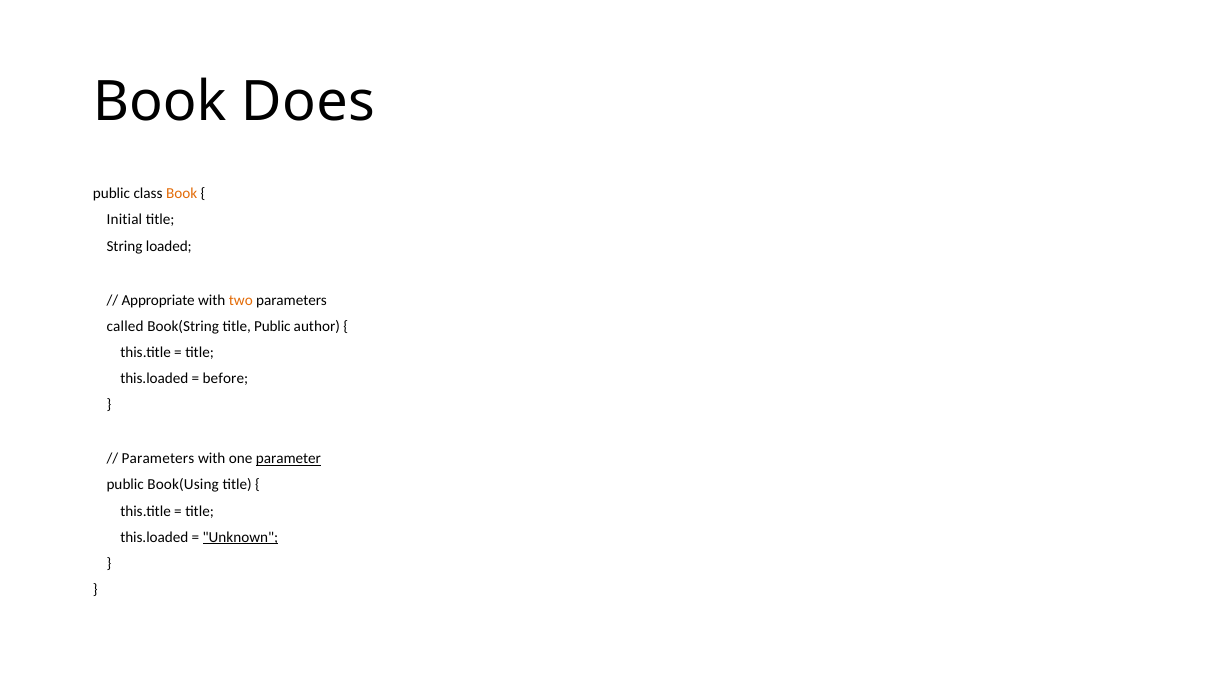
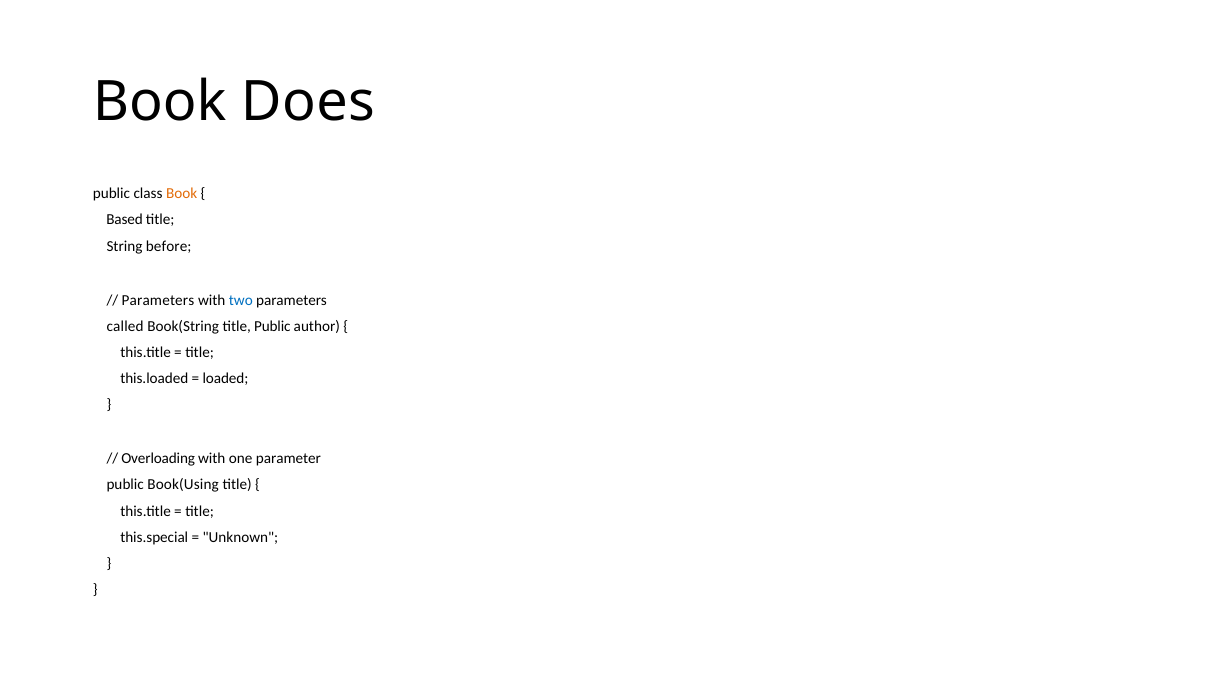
Initial: Initial -> Based (125, 220)
loaded: loaded -> before (169, 246)
Appropriate: Appropriate -> Parameters (158, 300)
two colour: orange -> blue (241, 300)
before: before -> loaded (225, 379)
Parameters: Parameters -> Overloading (158, 459)
parameter underline: present -> none (288, 459)
this.loaded: this.loaded -> this.special (154, 537)
Unknown underline: present -> none (240, 537)
